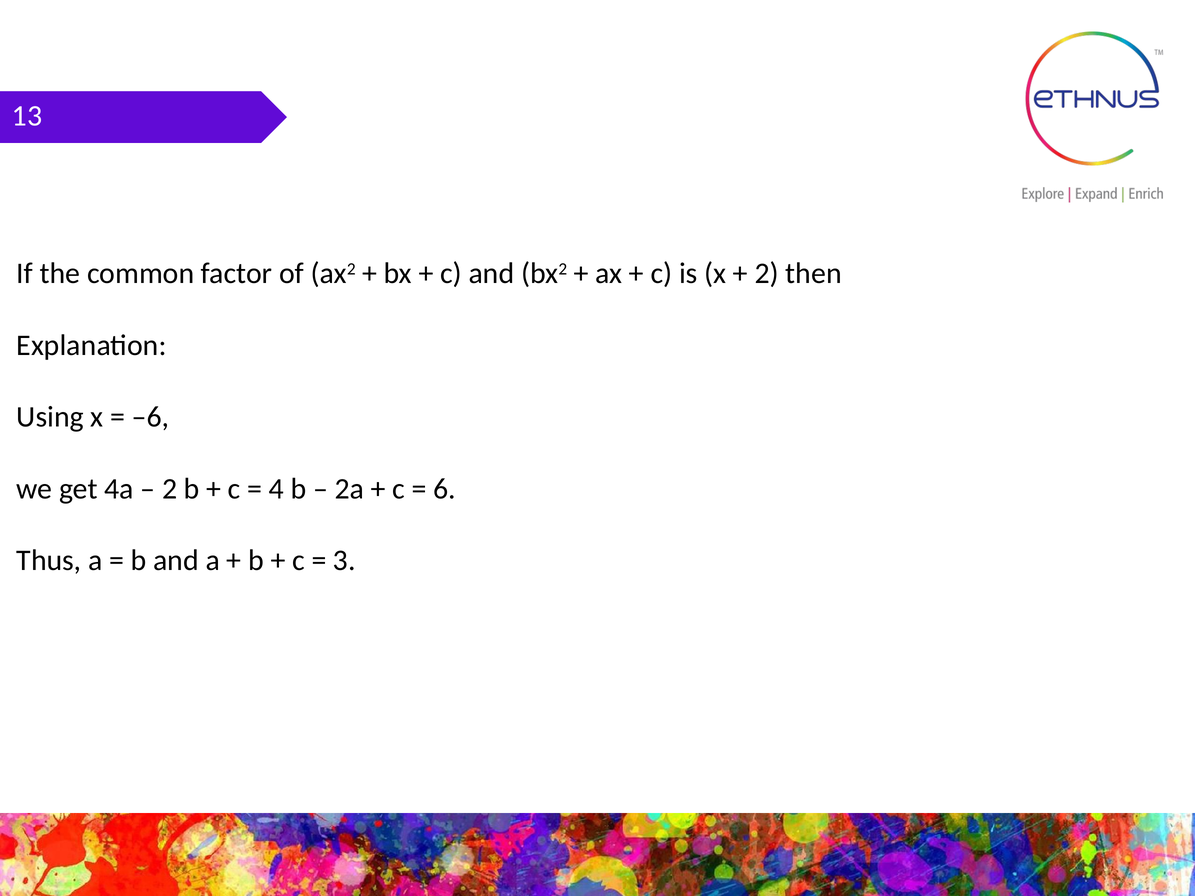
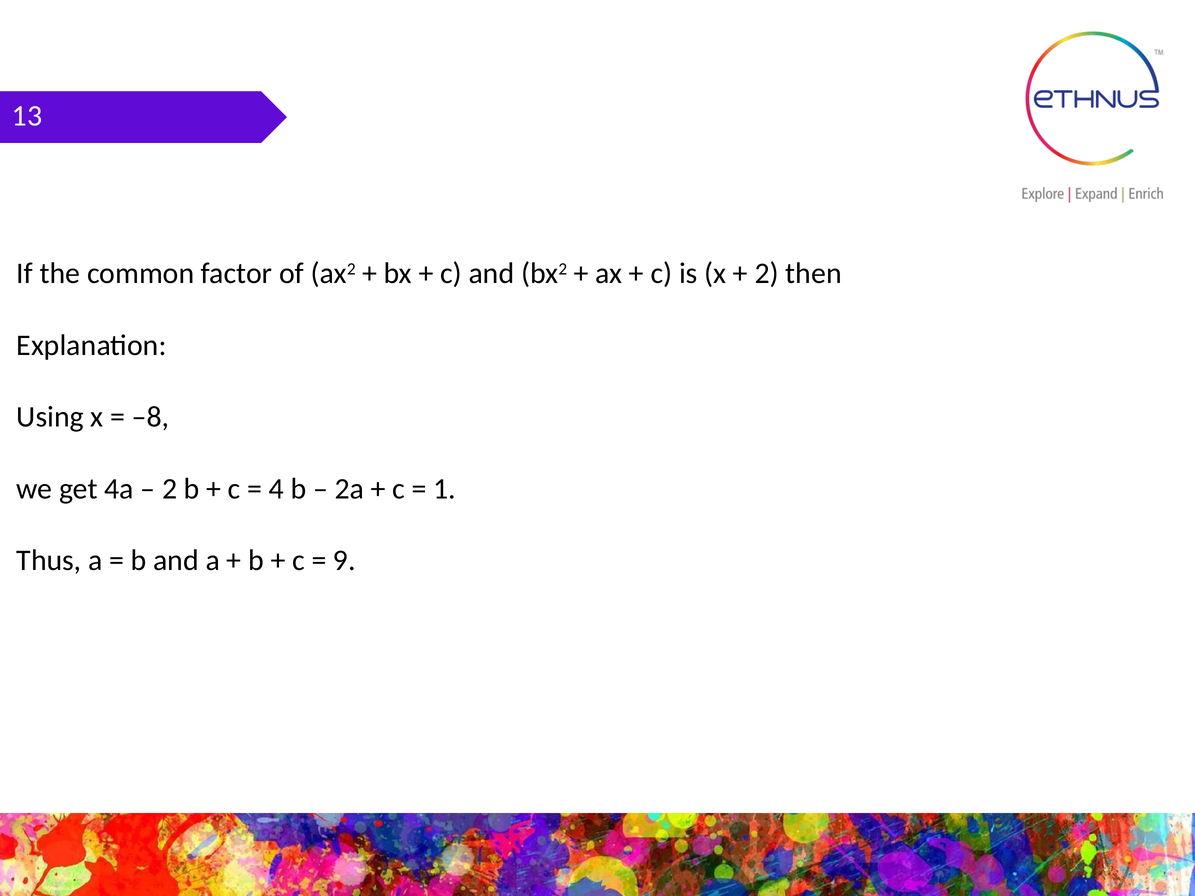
–6: –6 -> –8 (150, 417)
6: 6 -> 1 (445, 489)
3: 3 -> 9 (344, 560)
